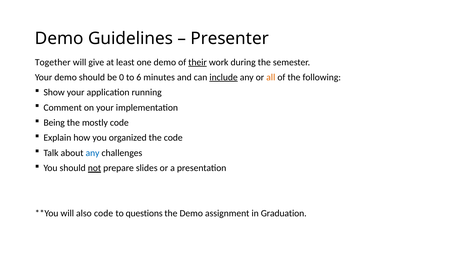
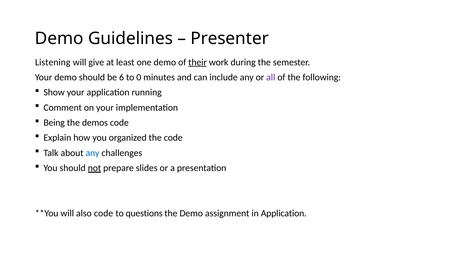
Together: Together -> Listening (53, 62)
0: 0 -> 6 (122, 77)
6: 6 -> 0 (139, 77)
include underline: present -> none (224, 77)
all colour: orange -> purple (271, 77)
mostly: mostly -> demos (95, 122)
in Graduation: Graduation -> Application (284, 213)
